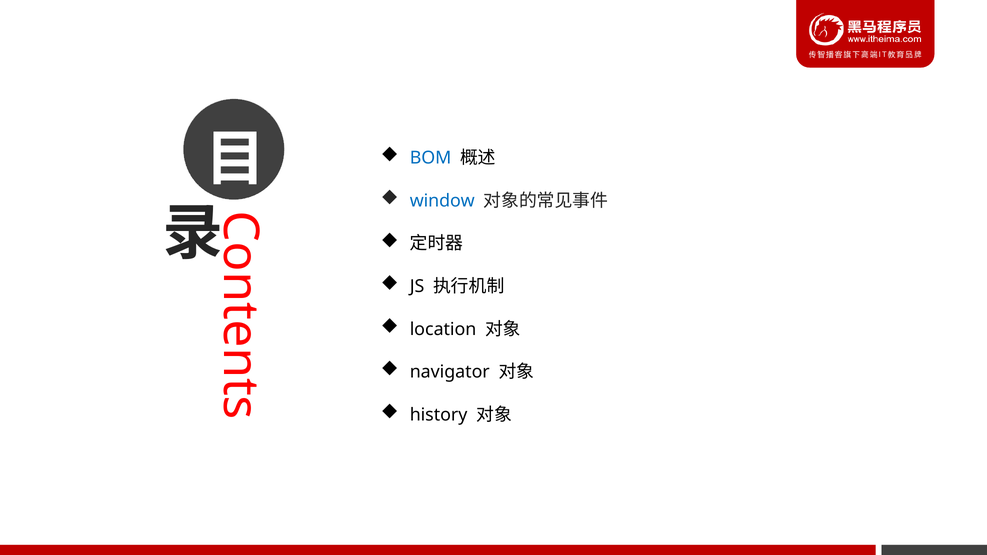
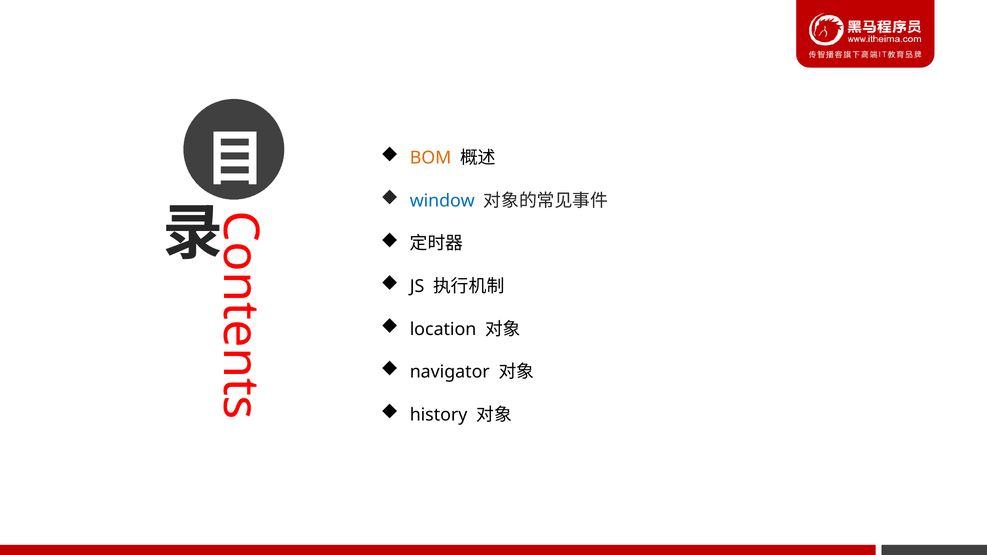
BOM colour: blue -> orange (431, 158)
